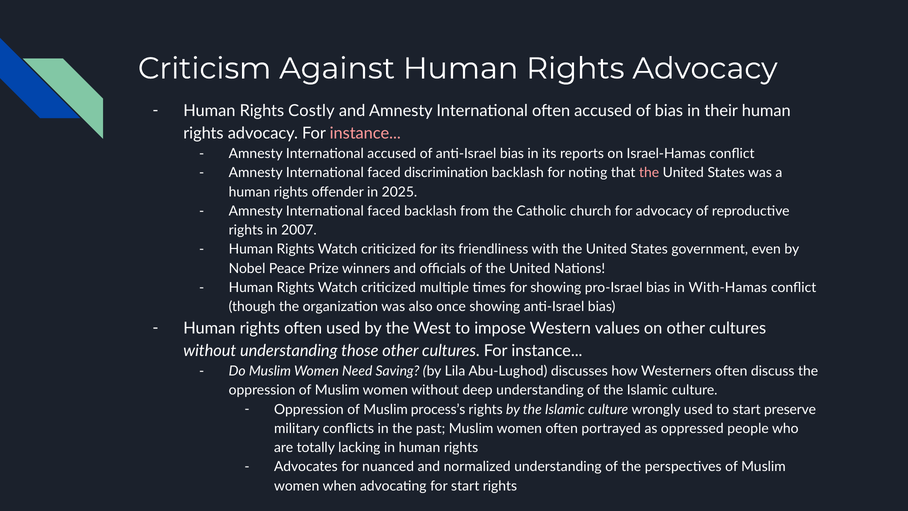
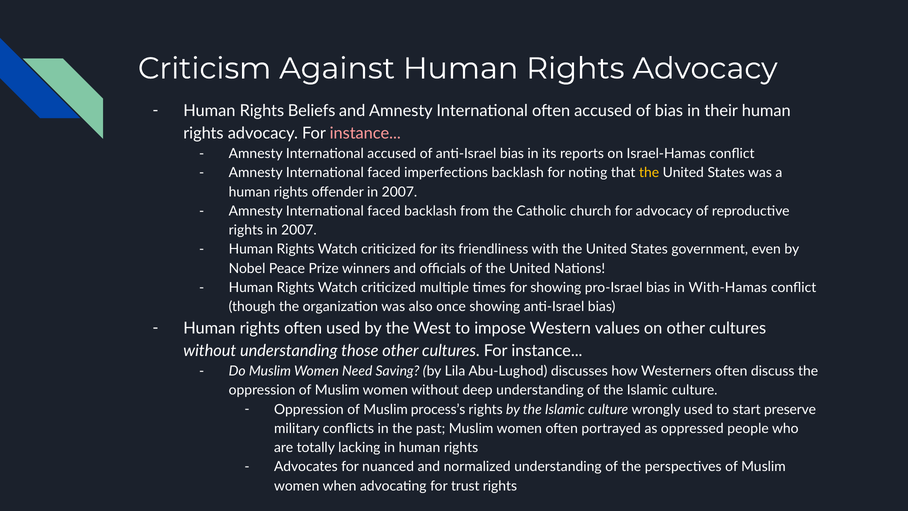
Costly: Costly -> Beliefs (312, 111)
discrimination: discrimination -> imperfections (446, 173)
the colour: pink -> yellow (649, 173)
offender in 2025: 2025 -> 2007 (399, 192)
for start: start -> trust (465, 486)
